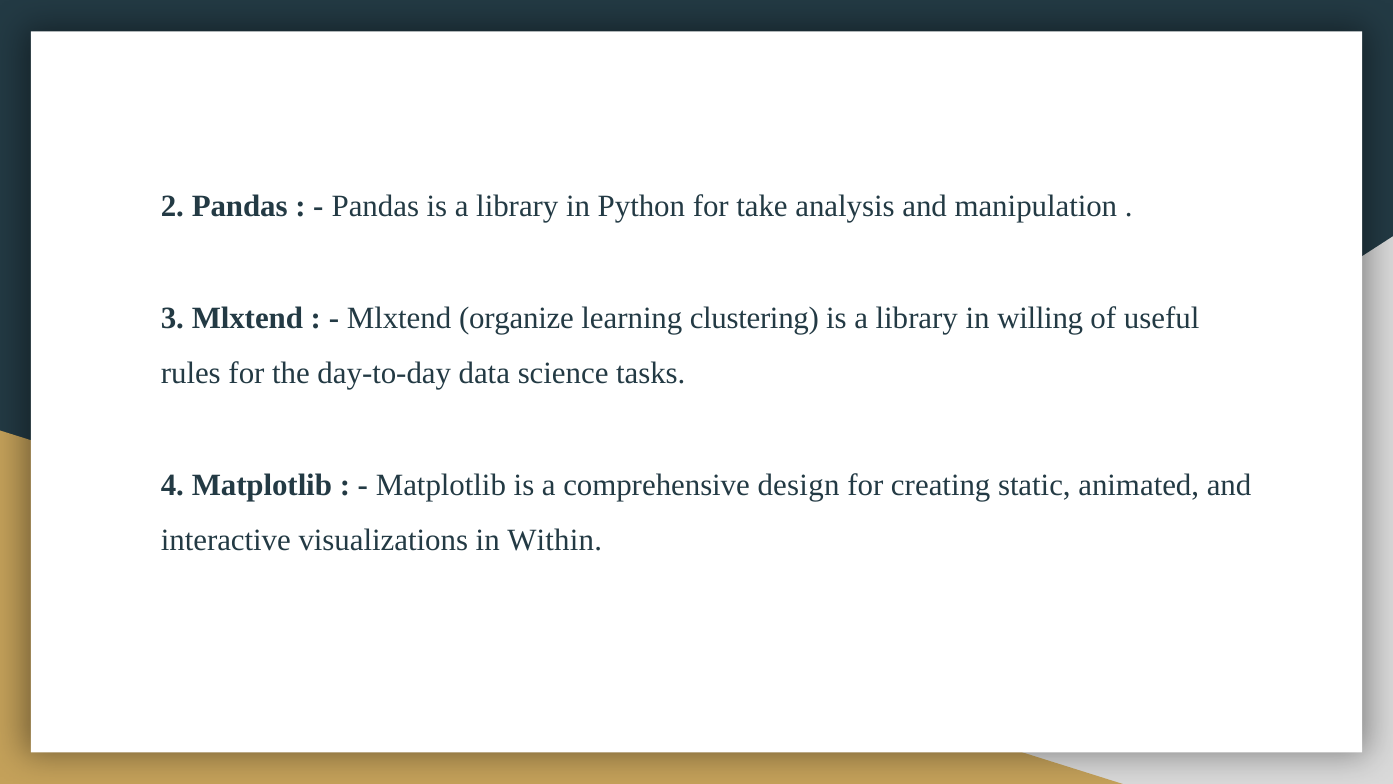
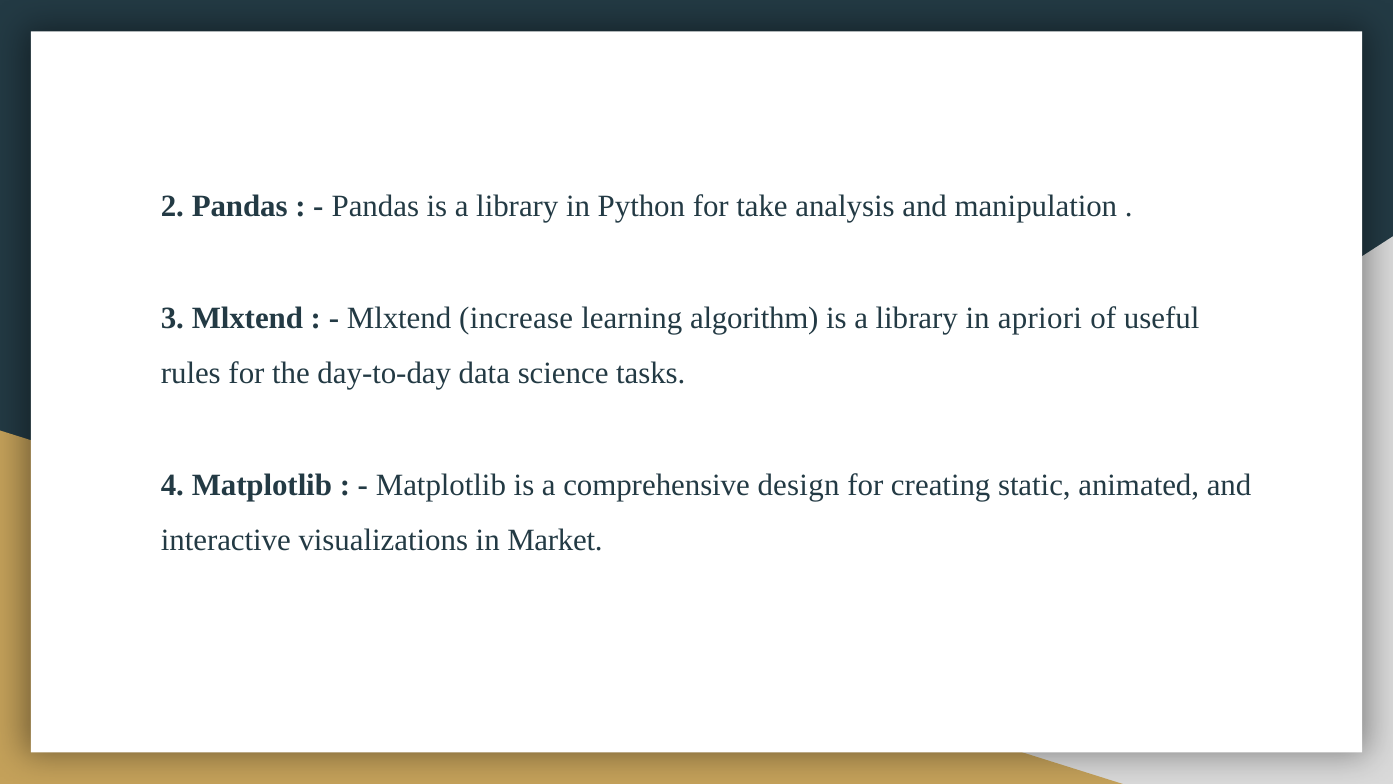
organize: organize -> increase (516, 318)
clustering: clustering -> algorithm (754, 318)
willing: willing -> apriori (1040, 318)
Within: Within -> Market (555, 540)
